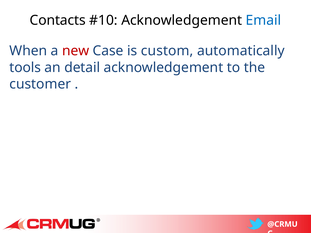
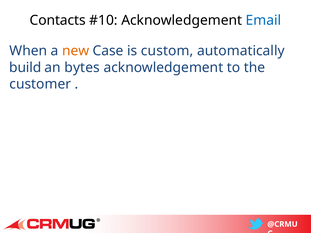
new colour: red -> orange (76, 51)
tools: tools -> build (25, 68)
detail: detail -> bytes (82, 68)
